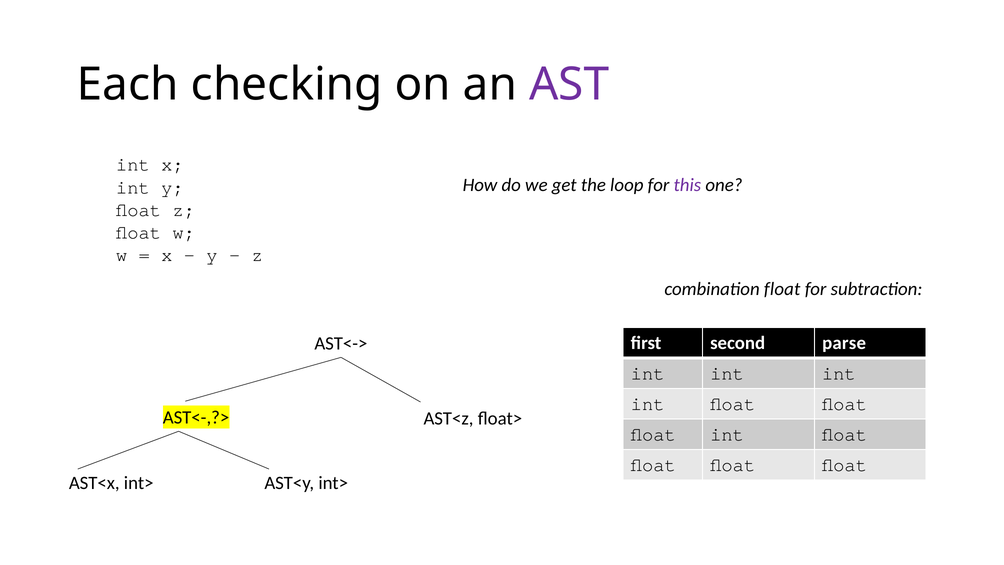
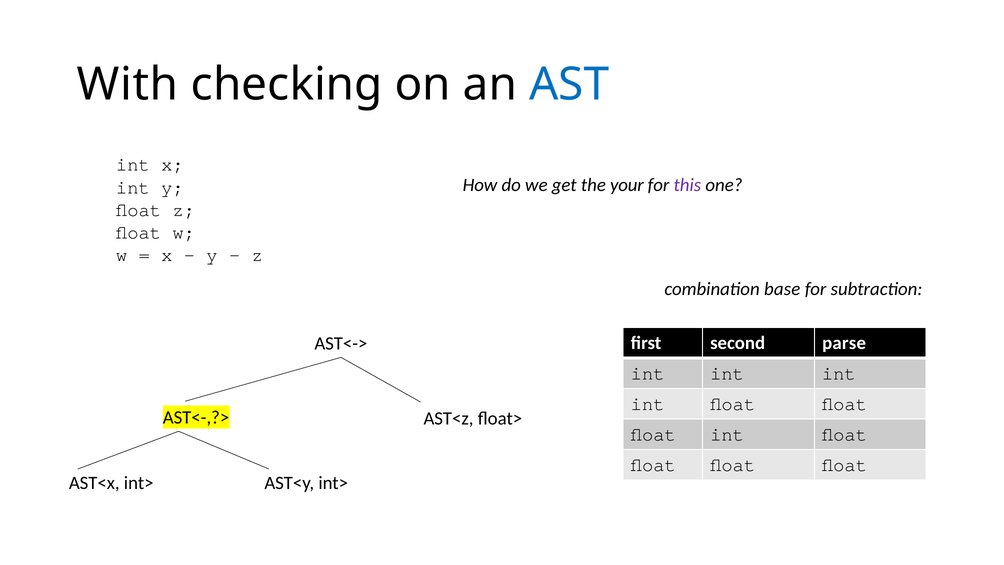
Each: Each -> With (128, 84)
AST colour: purple -> blue (569, 84)
loop: loop -> your (627, 185)
combination float: float -> base (782, 289)
